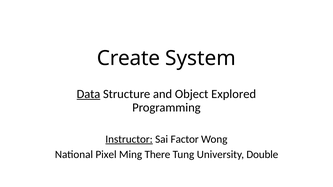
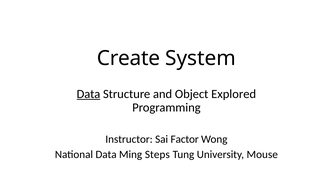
Instructor underline: present -> none (129, 139)
National Pixel: Pixel -> Data (106, 155)
There: There -> Steps (157, 155)
Double: Double -> Mouse (262, 155)
